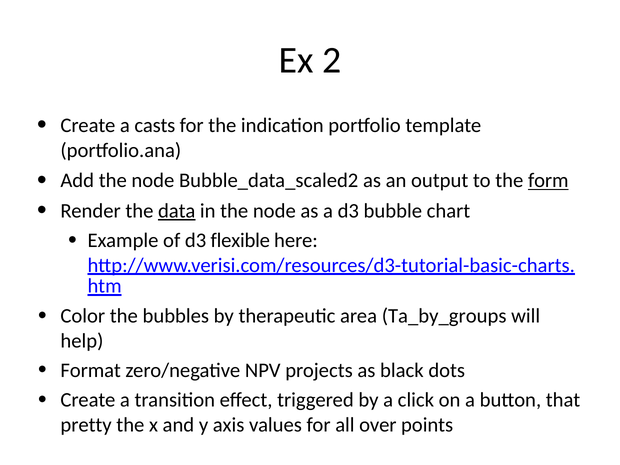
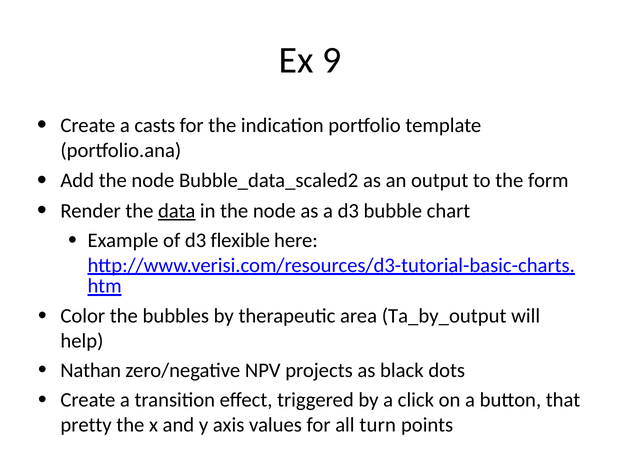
2: 2 -> 9 (332, 60)
form underline: present -> none (548, 181)
Ta_by_groups: Ta_by_groups -> Ta_by_output (444, 316)
Format: Format -> Nathan (91, 370)
over: over -> turn (378, 425)
